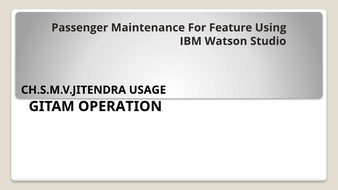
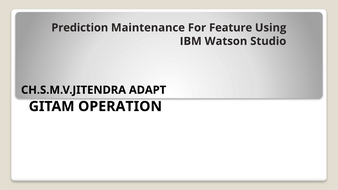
Passenger: Passenger -> Prediction (80, 28)
USAGE: USAGE -> ADAPT (148, 90)
